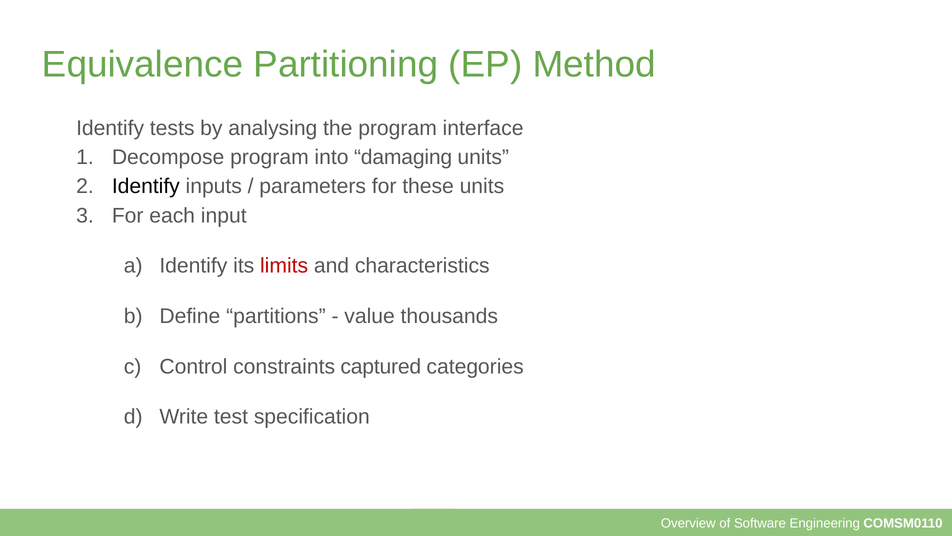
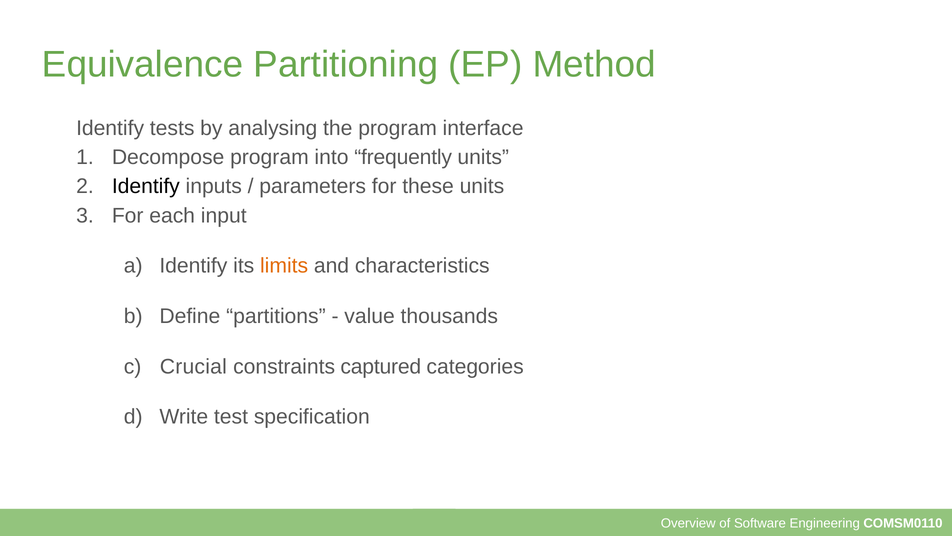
damaging: damaging -> frequently (403, 157)
limits colour: red -> orange (284, 266)
Control: Control -> Crucial (193, 366)
